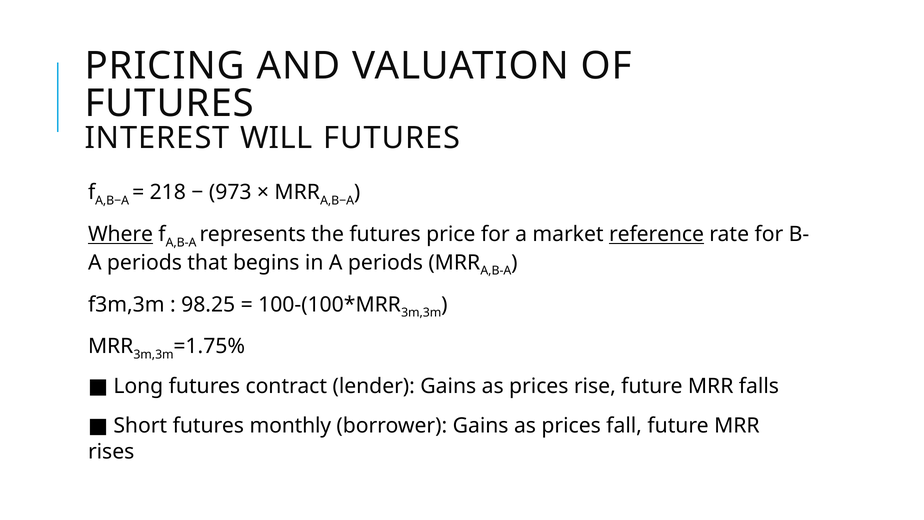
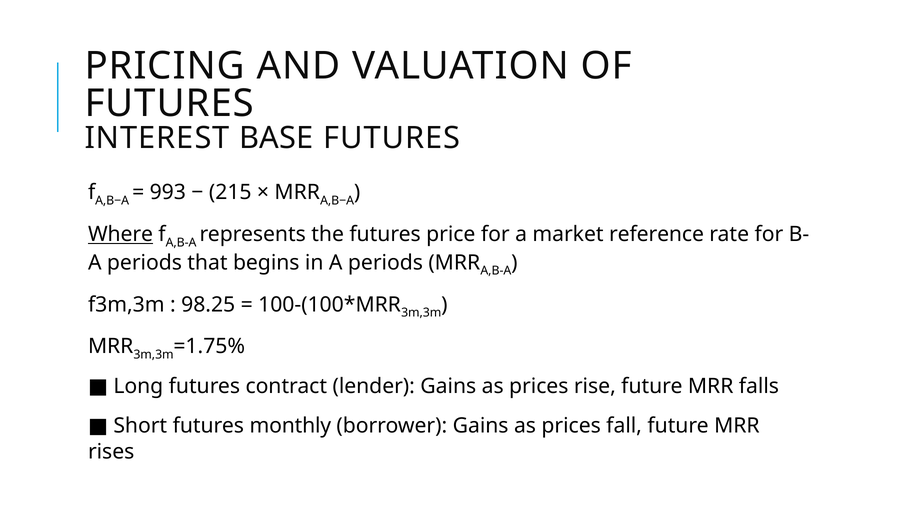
WILL: WILL -> BASE (276, 138)
218: 218 -> 993 (168, 192)
973: 973 -> 215 (230, 192)
reference underline: present -> none (657, 234)
